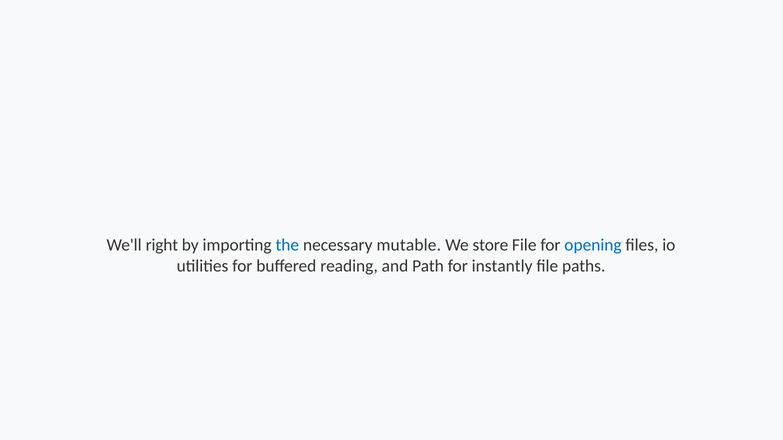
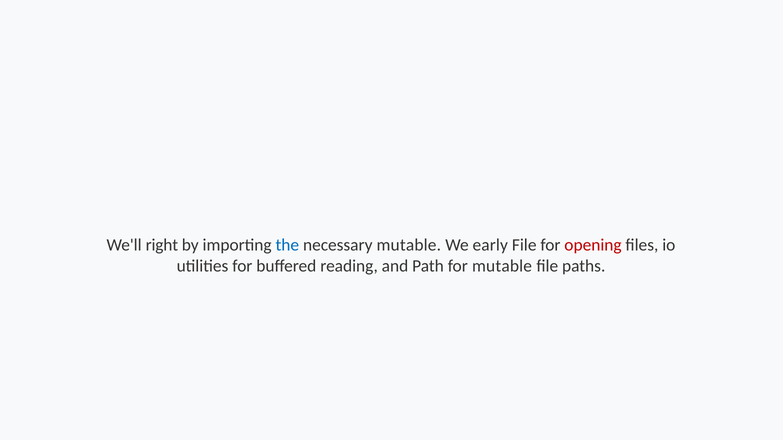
store: store -> early (490, 245)
opening colour: blue -> red (593, 245)
for instantly: instantly -> mutable (502, 266)
